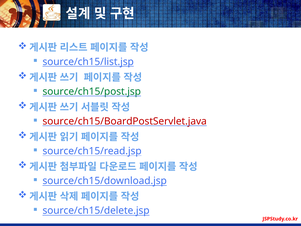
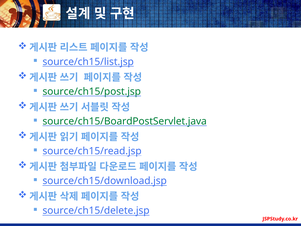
source/ch15/BoardPostServlet.java colour: red -> green (125, 121)
